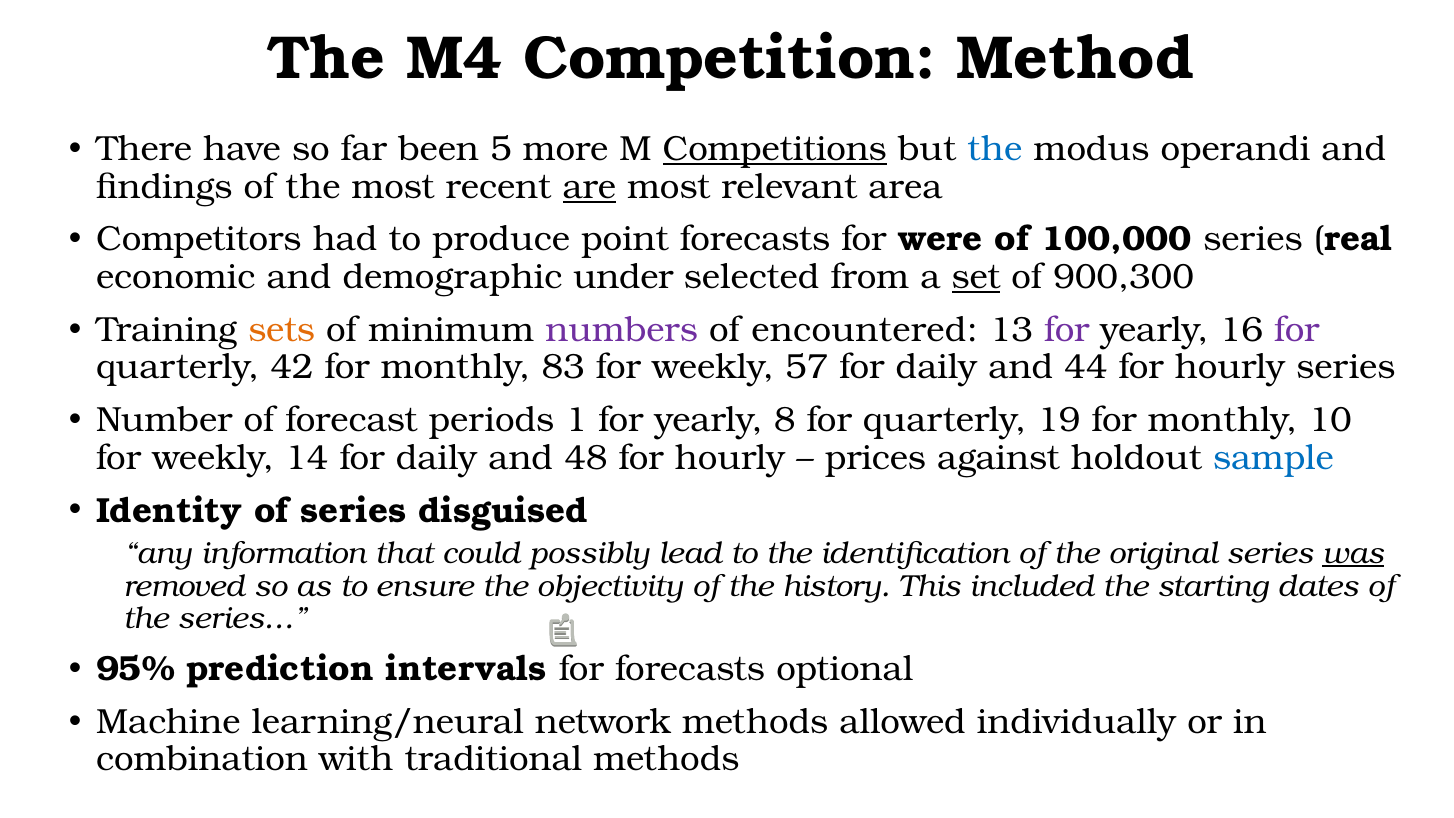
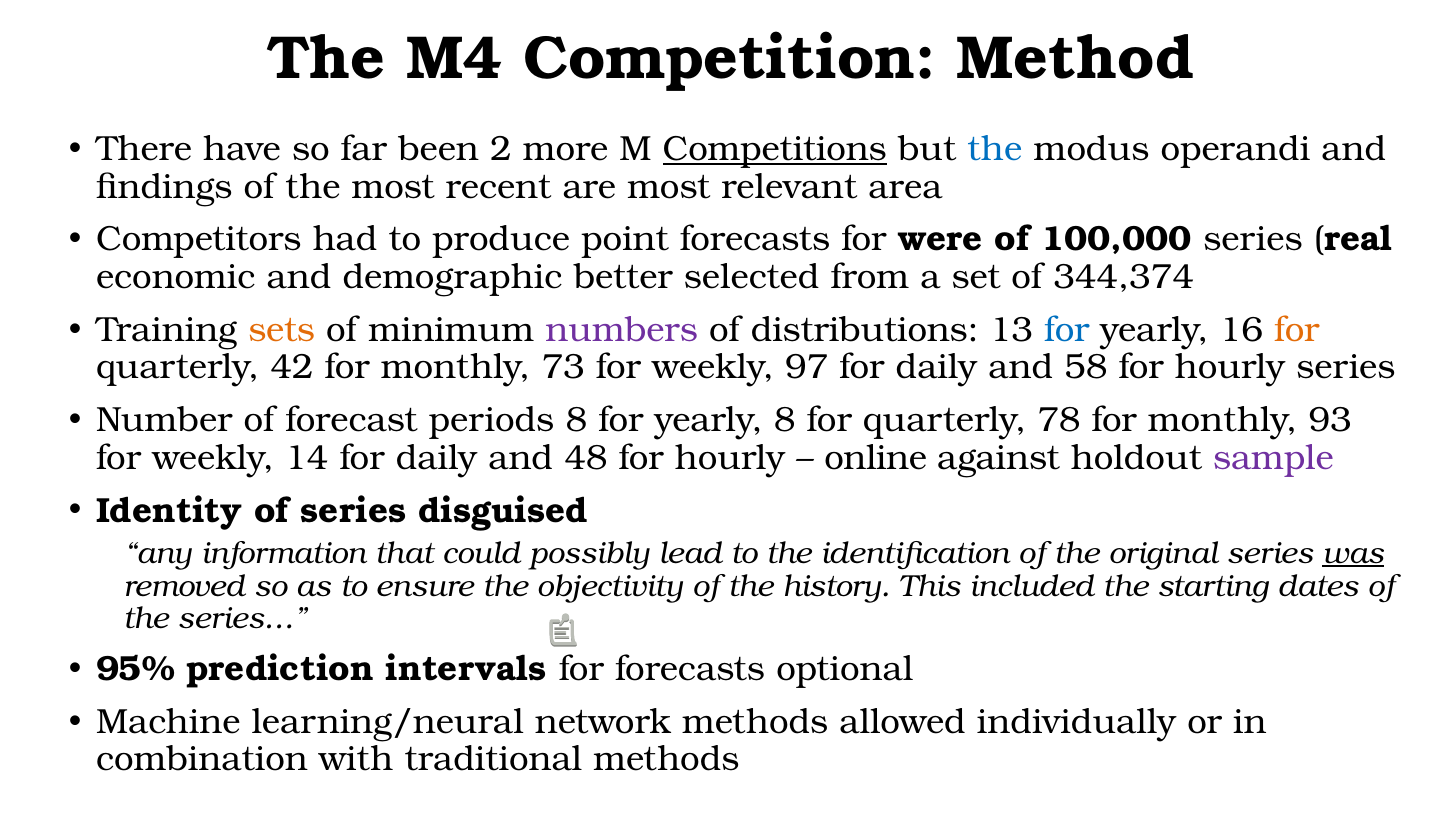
5: 5 -> 2 (501, 149)
are underline: present -> none (589, 187)
under: under -> better (623, 277)
set underline: present -> none (976, 277)
900,300: 900,300 -> 344,374 (1124, 277)
encountered: encountered -> distributions (865, 330)
for colour: purple -> blue (1067, 330)
for colour: purple -> orange (1297, 330)
83: 83 -> 73 (563, 367)
57: 57 -> 97 (807, 367)
44: 44 -> 58 (1086, 367)
periods 1: 1 -> 8 (576, 420)
19: 19 -> 78 (1059, 420)
10: 10 -> 93 (1330, 420)
prices: prices -> online (876, 458)
sample colour: blue -> purple (1273, 458)
